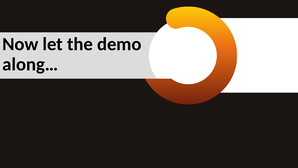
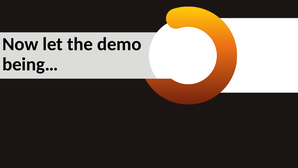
along…: along… -> being… (30, 64)
